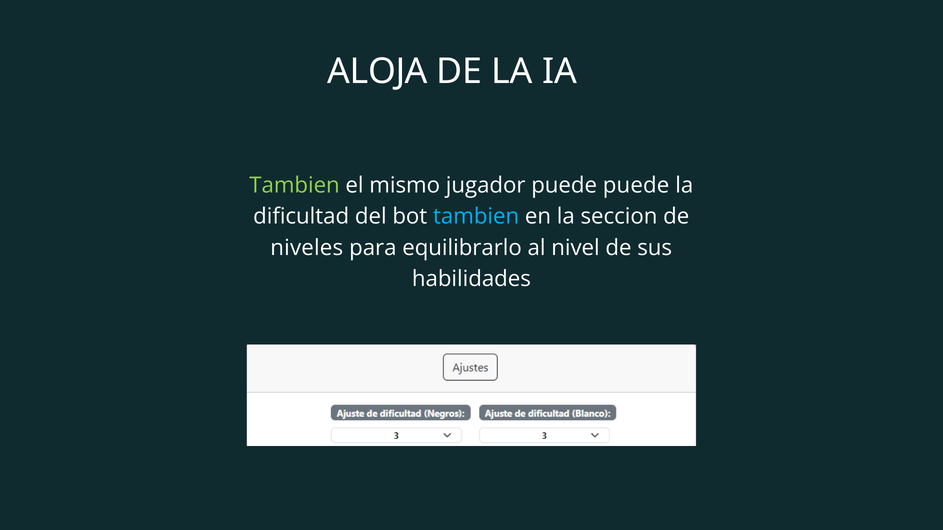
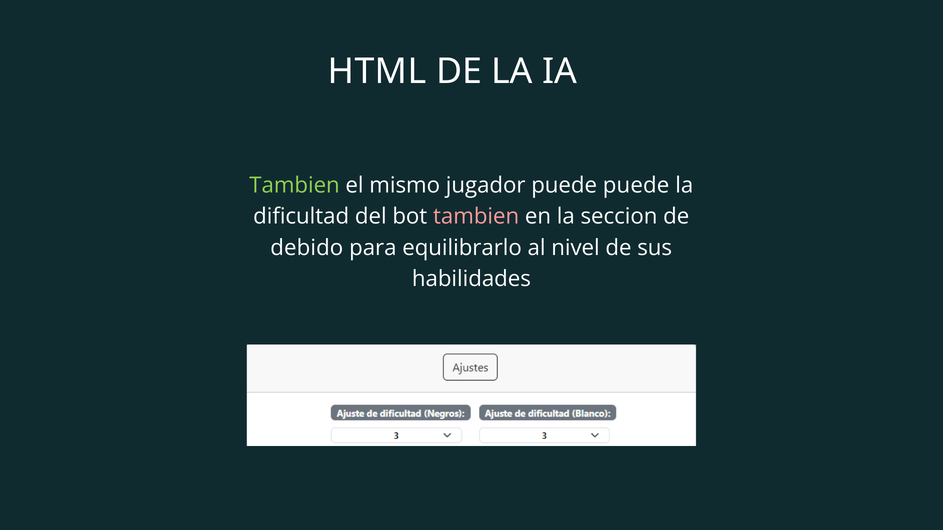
ALOJA: ALOJA -> HTML (377, 71)
tambien colour: light blue -> pink (476, 217)
niveles: niveles -> debido (307, 248)
